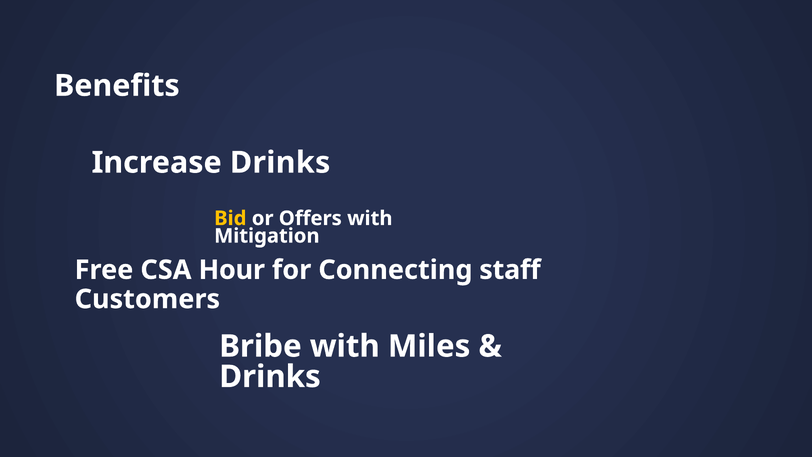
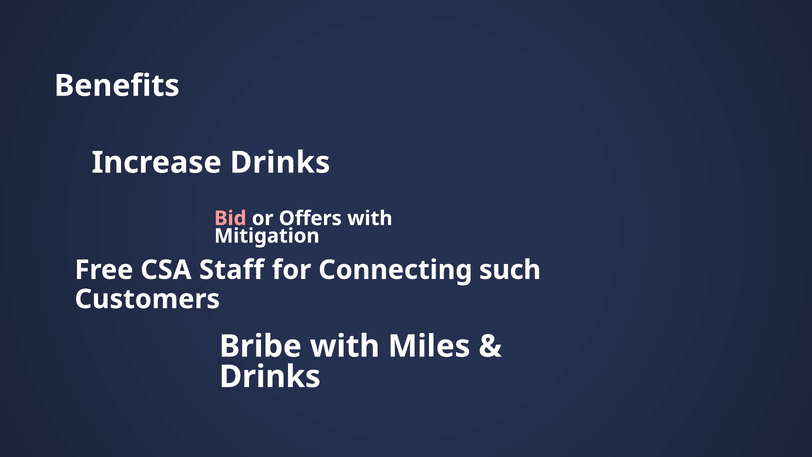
Bid colour: yellow -> pink (230, 218)
Hour: Hour -> Staff (231, 270)
staff: staff -> such (510, 270)
